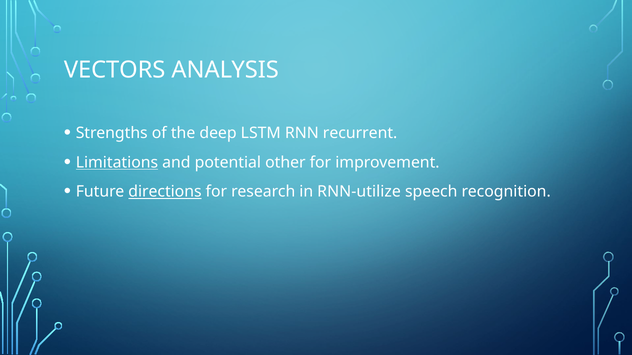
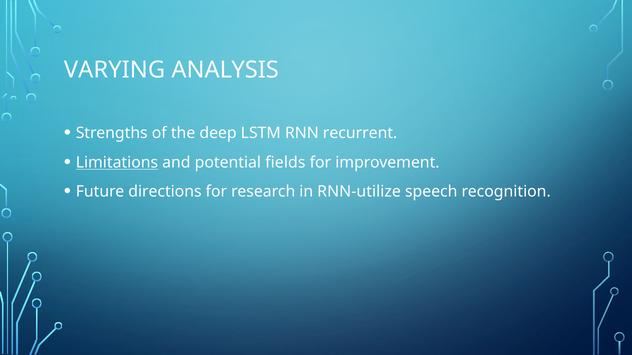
VECTORS: VECTORS -> VARYING (115, 70)
other: other -> fields (285, 163)
directions underline: present -> none (165, 192)
